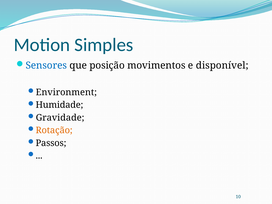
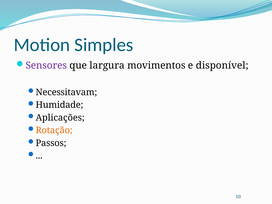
Sensores colour: blue -> purple (46, 65)
posição: posição -> largura (107, 65)
Environment: Environment -> Necessitavam (66, 92)
Gravidade: Gravidade -> Aplicações (60, 118)
